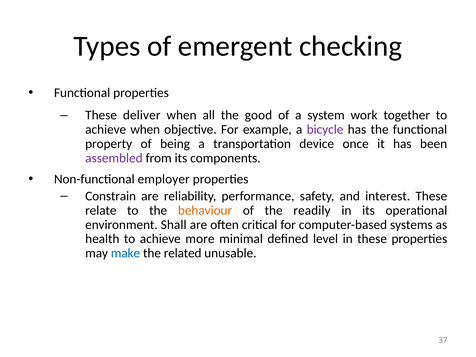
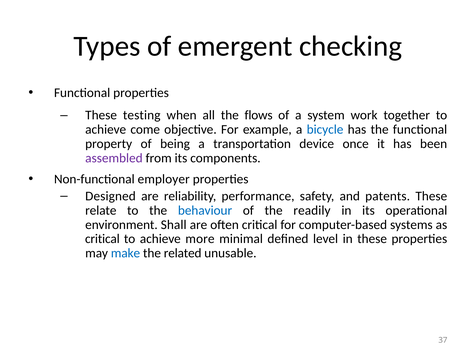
deliver: deliver -> testing (142, 115)
good: good -> flows (259, 115)
achieve when: when -> come (145, 130)
bicycle colour: purple -> blue (325, 130)
Constrain: Constrain -> Designed (110, 196)
interest: interest -> patents (388, 196)
behaviour colour: orange -> blue (205, 210)
health: health -> critical (102, 239)
